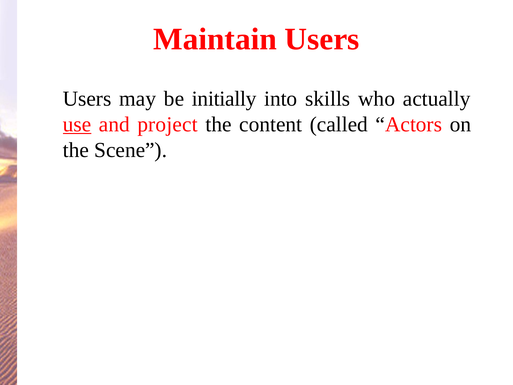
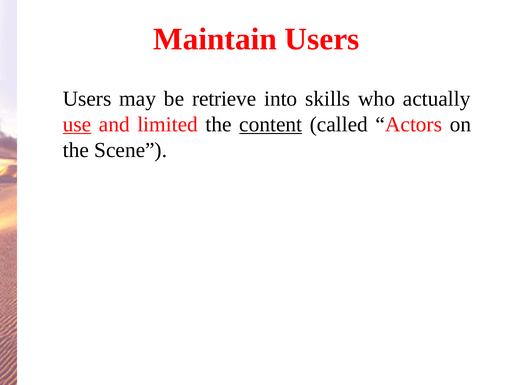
initially: initially -> retrieve (224, 99)
project: project -> limited (168, 124)
content underline: none -> present (271, 124)
